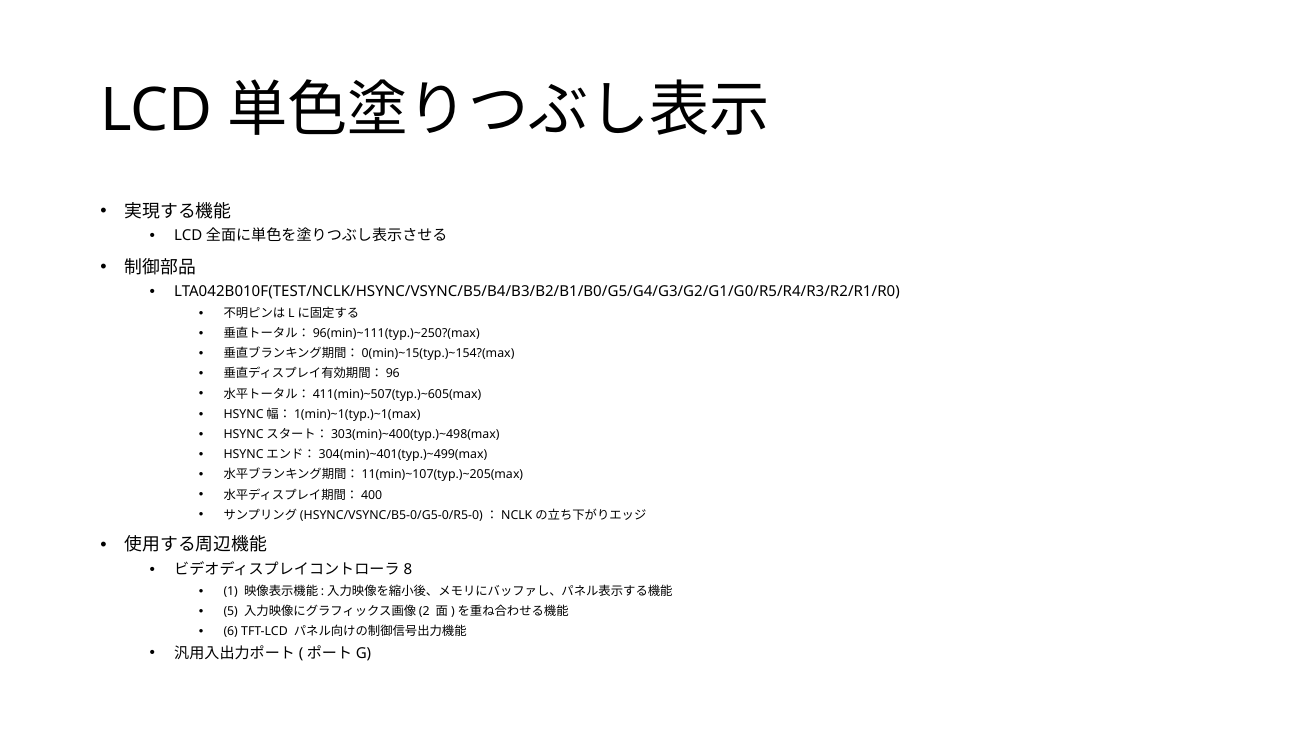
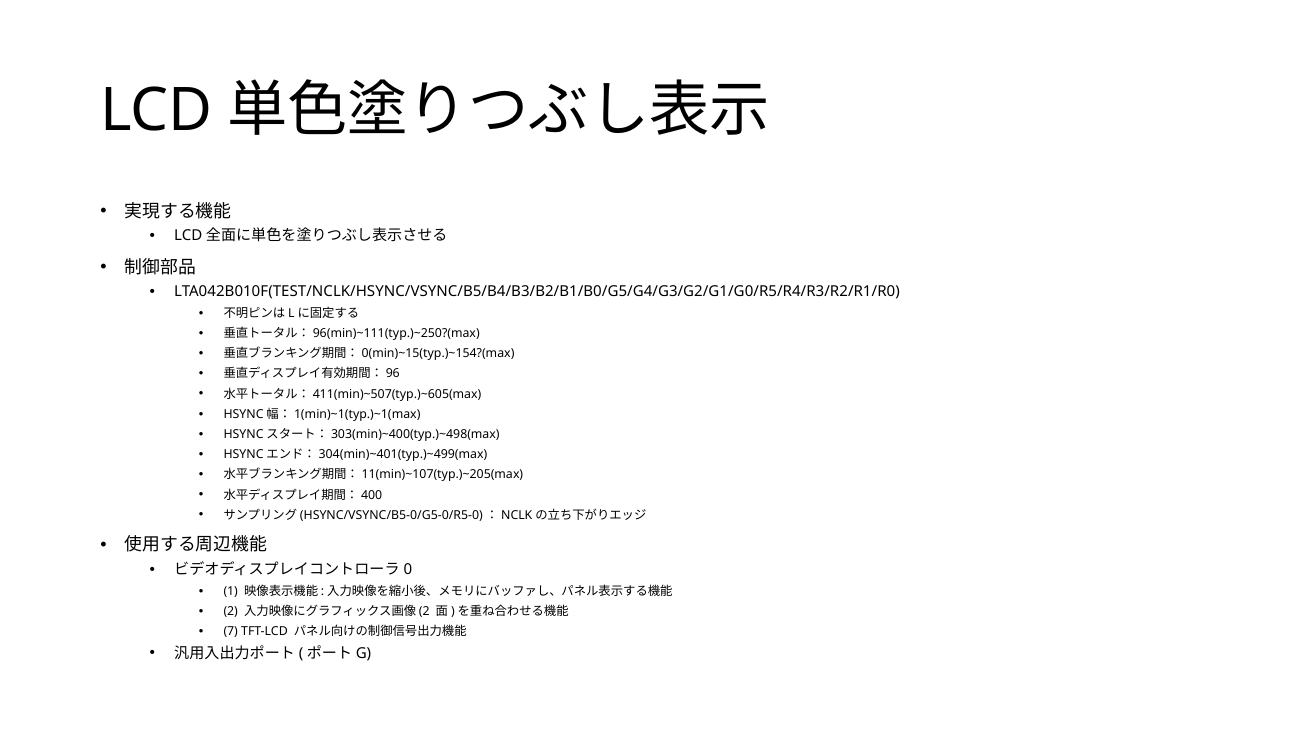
8: 8 -> 0 (408, 570)
5: 5 -> 2 (231, 612)
6: 6 -> 7 (231, 632)
